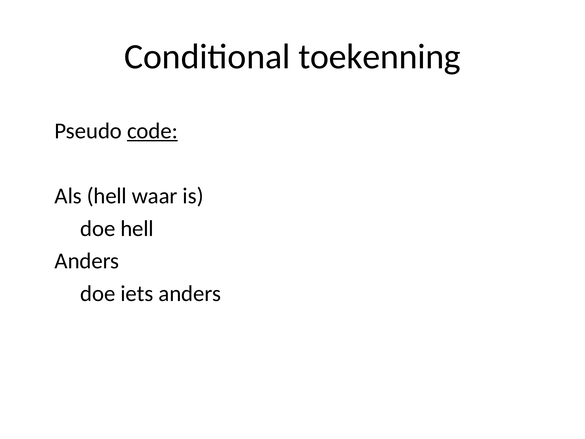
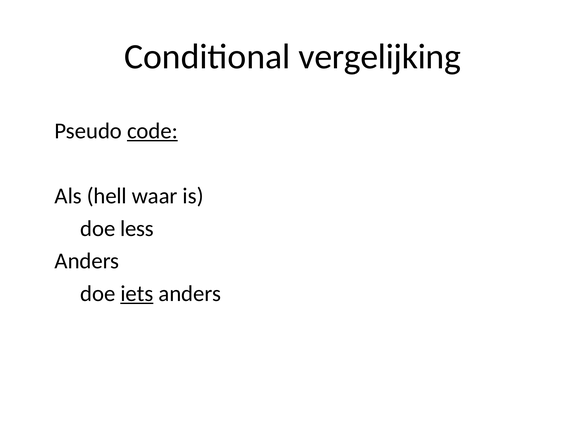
toekenning: toekenning -> vergelijking (380, 57)
doe hell: hell -> less (137, 228)
iets underline: none -> present (137, 294)
